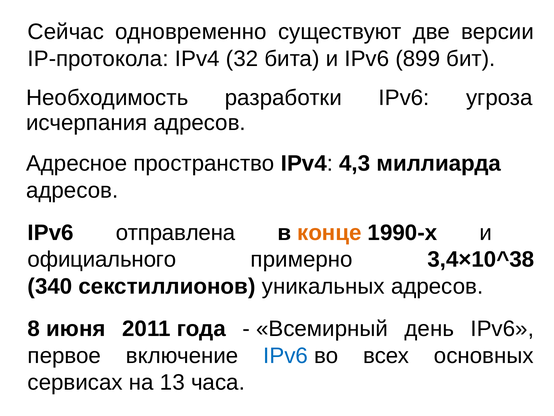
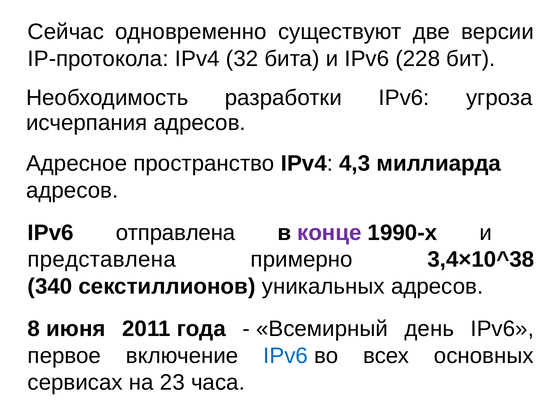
899: 899 -> 228 (418, 59)
конце colour: orange -> purple (329, 232)
официального: официального -> представлена (102, 259)
13: 13 -> 23 (172, 382)
